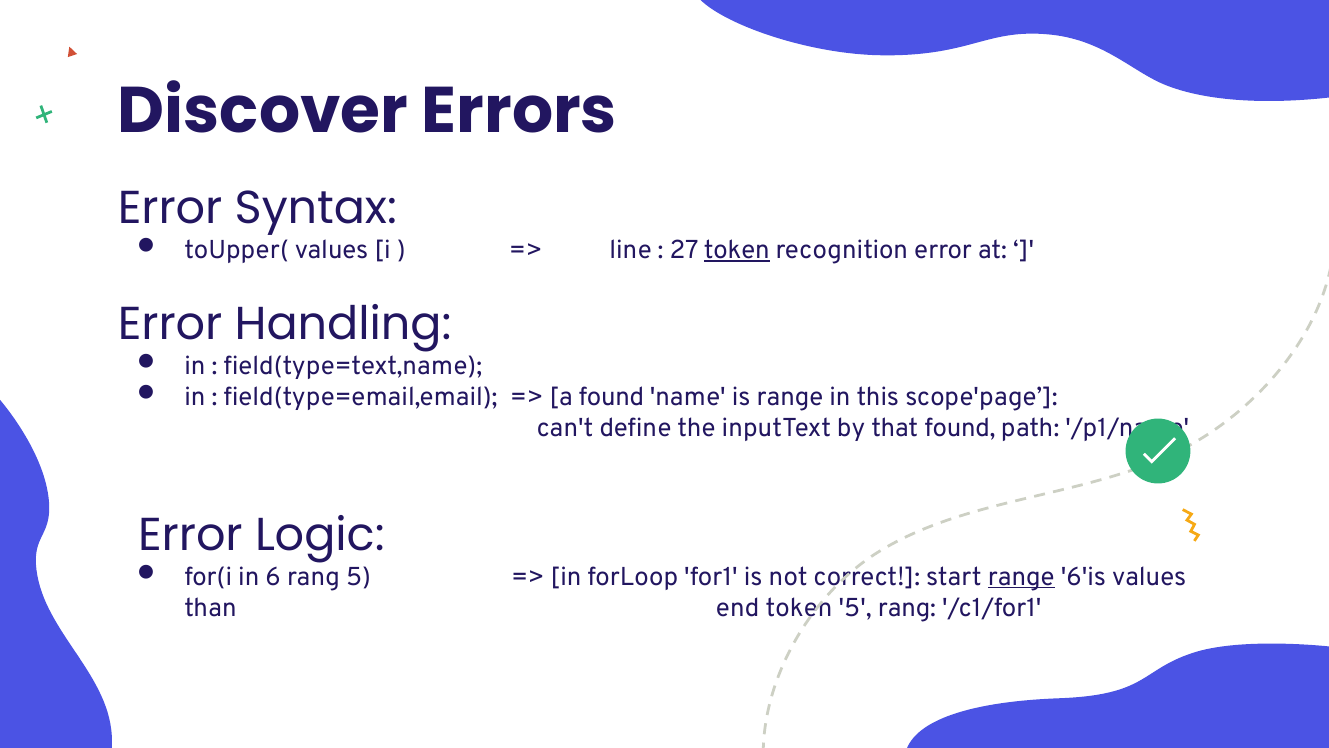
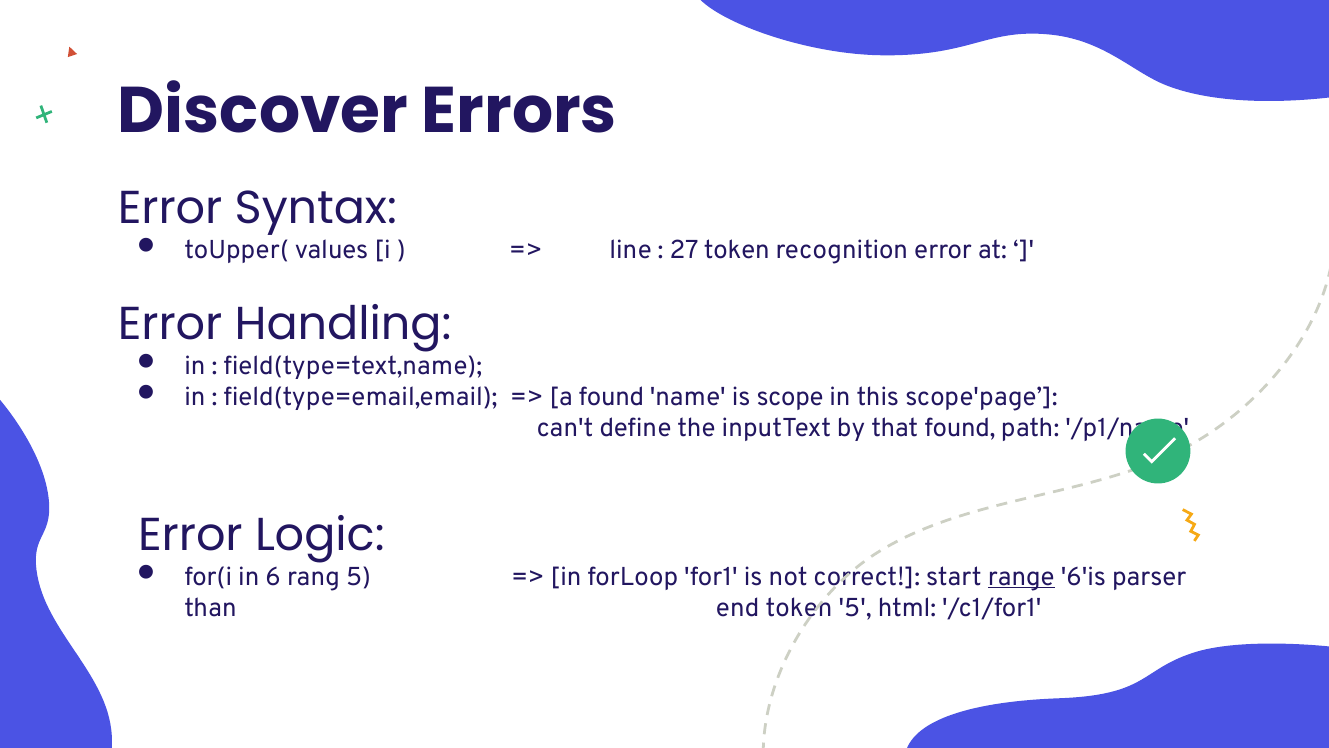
token underline: present -> none (737, 250)
is range: range -> scope (790, 397)
6'is values: values -> parser (1149, 576)
5 rang: rang -> html (907, 607)
